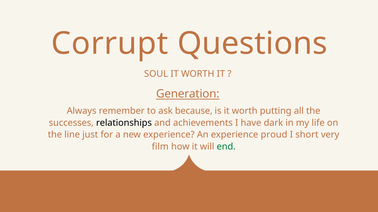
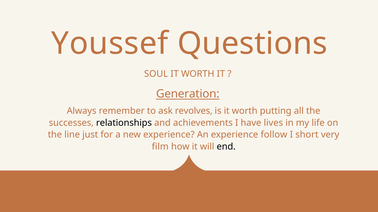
Corrupt: Corrupt -> Youssef (110, 44)
because: because -> revolves (194, 111)
dark: dark -> lives (273, 123)
proud: proud -> follow (274, 135)
end colour: green -> black (226, 147)
